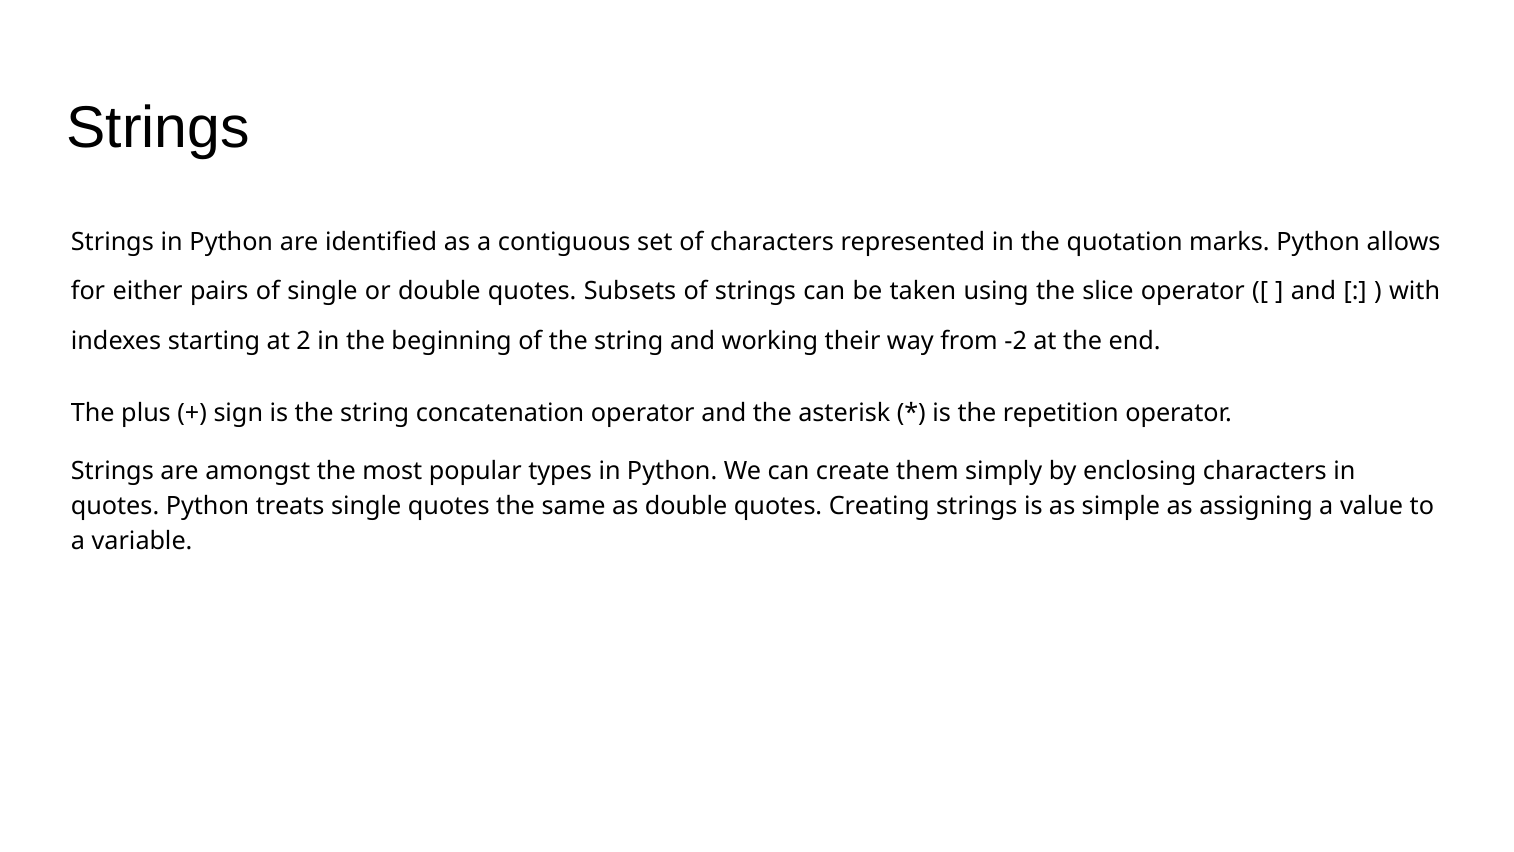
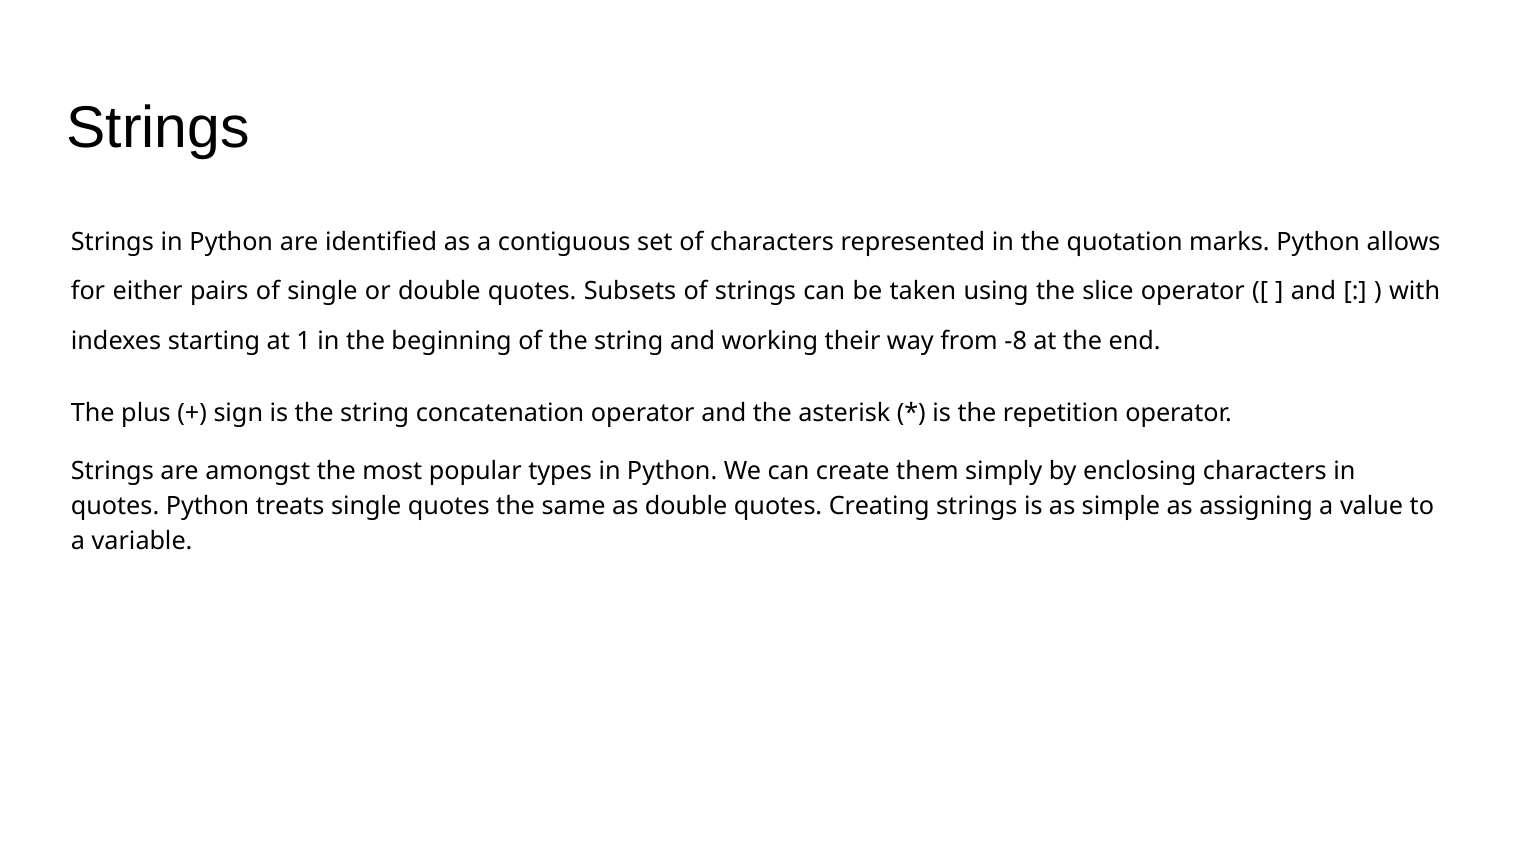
2: 2 -> 1 (304, 341)
-2: -2 -> -8 (1016, 341)
